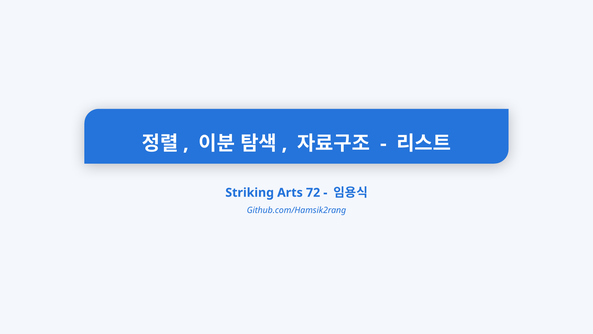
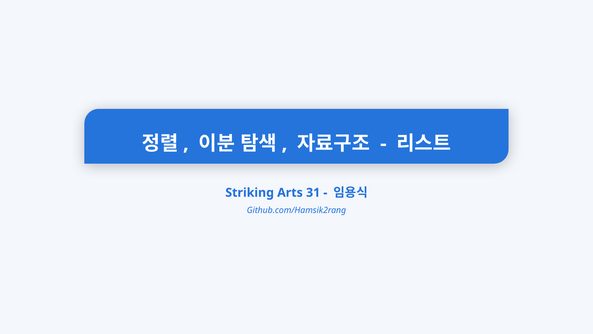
72: 72 -> 31 (313, 192)
